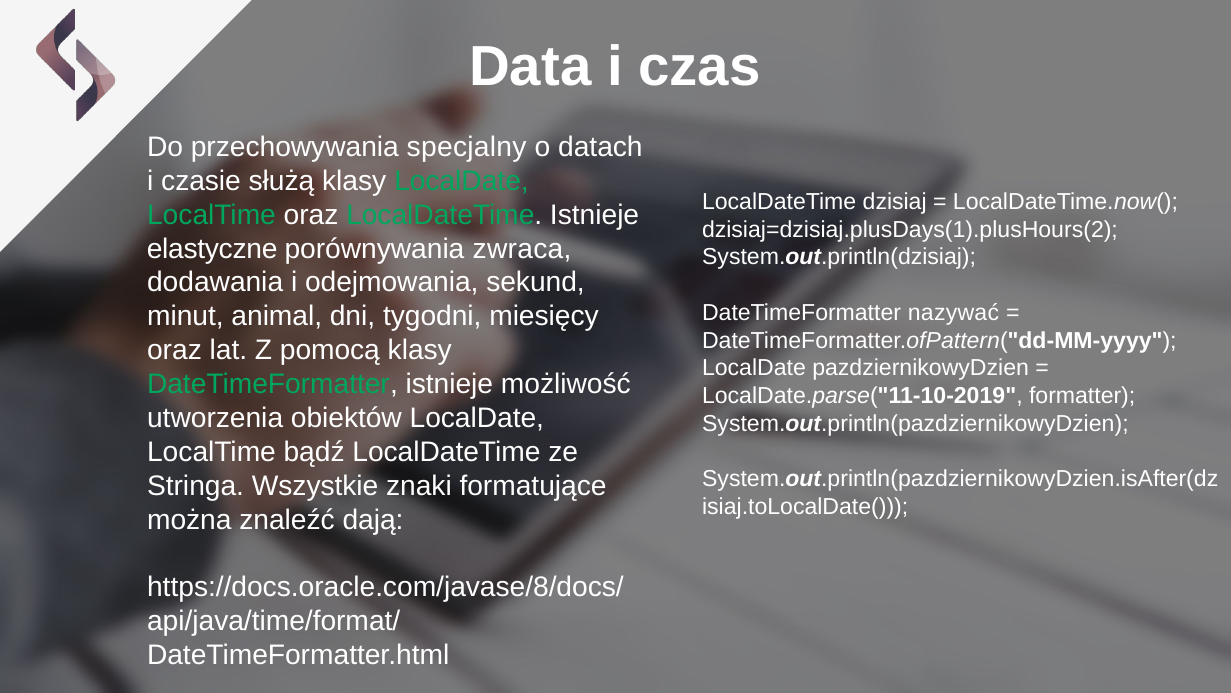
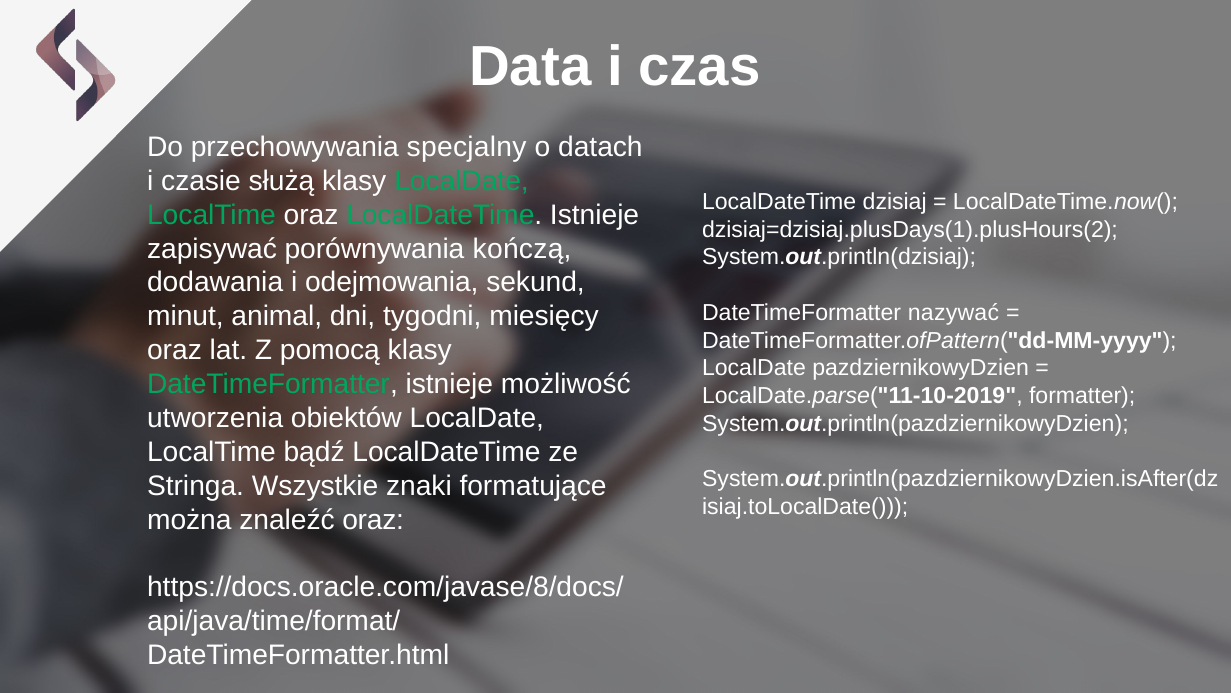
elastyczne: elastyczne -> zapisywać (212, 249)
zwraca: zwraca -> kończą (522, 249)
znaleźć dają: dają -> oraz (373, 519)
